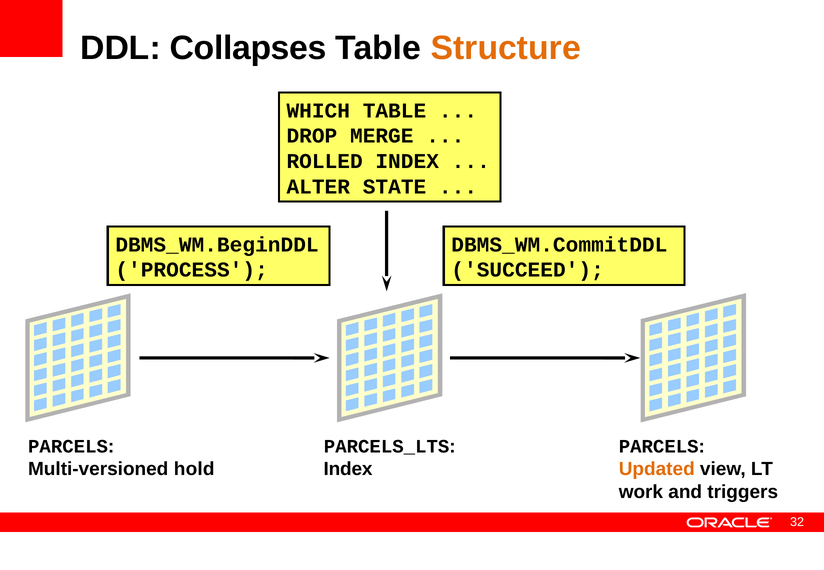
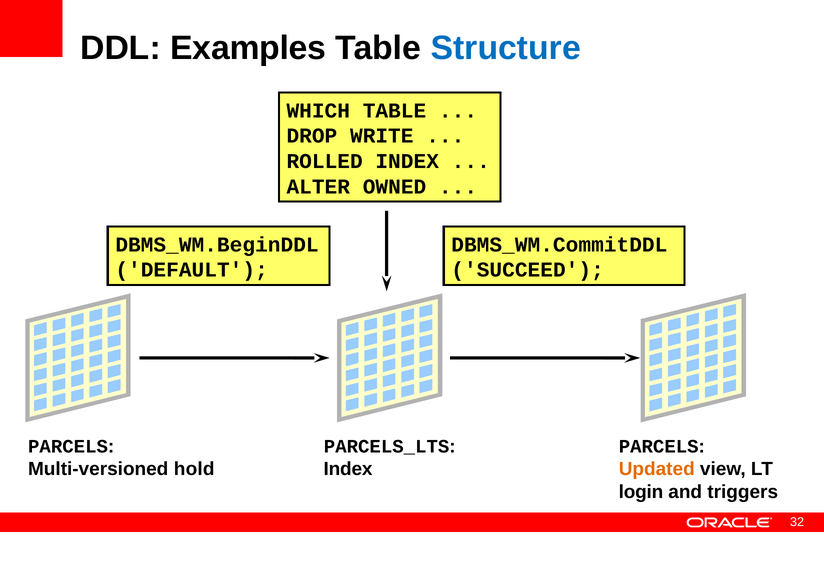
Collapses: Collapses -> Examples (248, 48)
Structure colour: orange -> blue (506, 48)
MERGE: MERGE -> WRITE (382, 136)
STATE: STATE -> OWNED (395, 187)
PROCESS: PROCESS -> DEFAULT (192, 270)
work: work -> login (641, 492)
